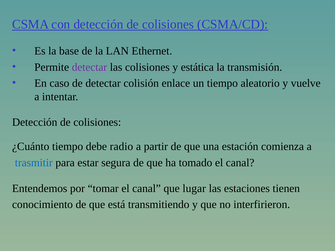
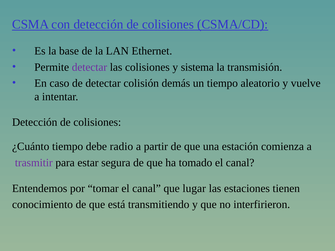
estática: estática -> sistema (197, 67)
enlace: enlace -> demás (176, 83)
trasmitir colour: blue -> purple (34, 163)
